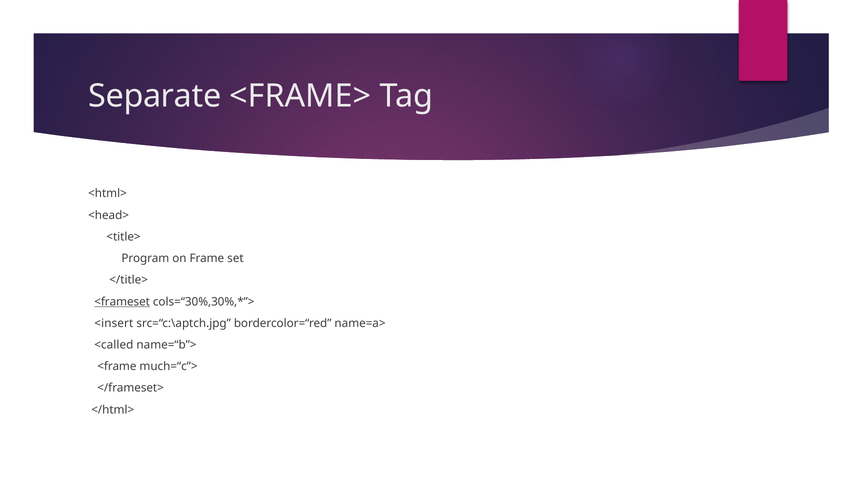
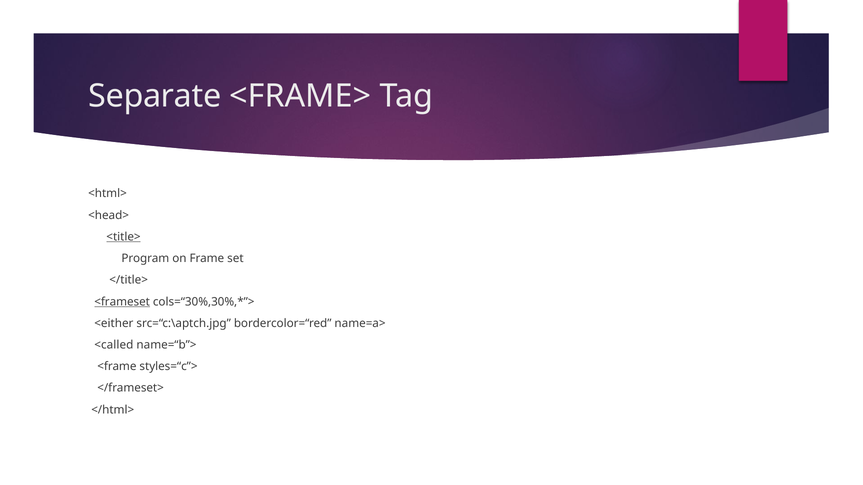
<title> underline: none -> present (124, 237)
<insert: <insert -> <either (114, 324)
much=“c”>: much=“c”> -> styles=“c”> (169, 367)
